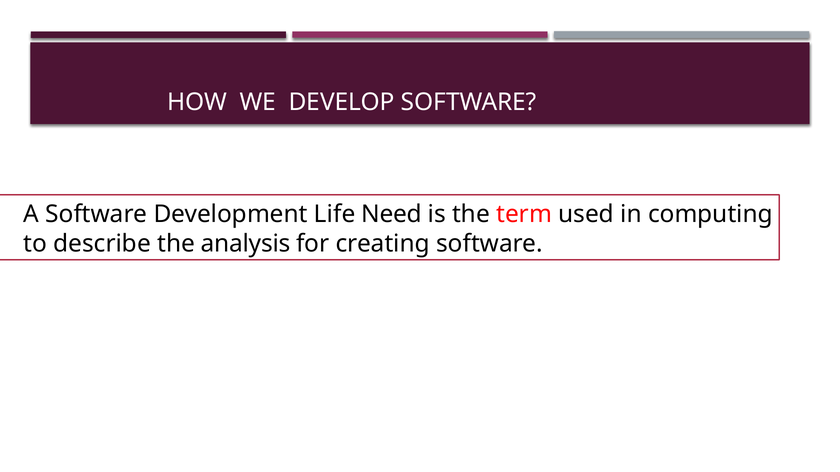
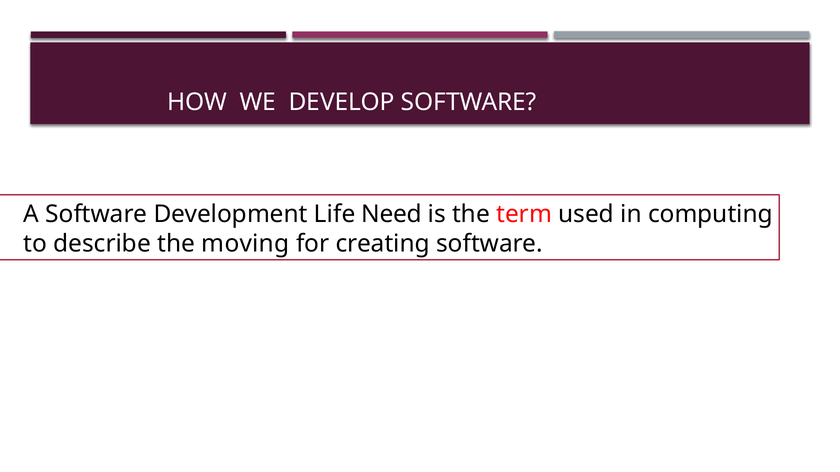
analysis: analysis -> moving (245, 244)
